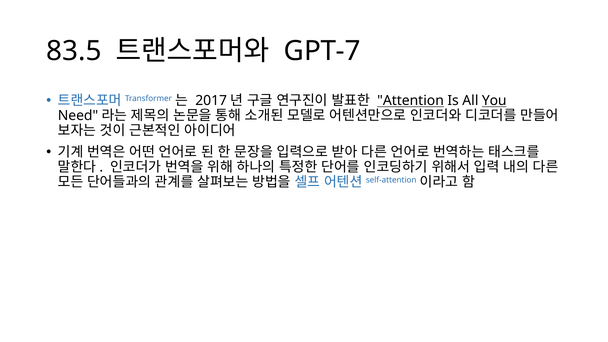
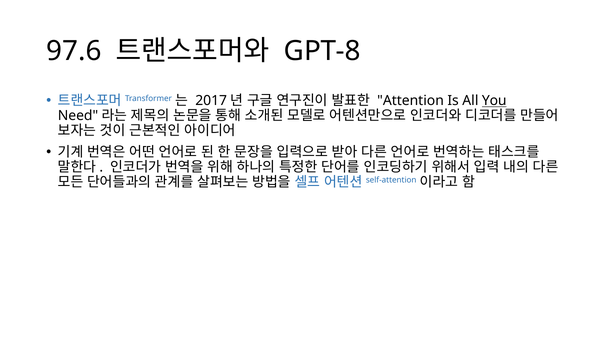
83.5: 83.5 -> 97.6 (74, 51)
GPT-7: GPT-7 -> GPT-8 (322, 51)
Attention underline: present -> none (411, 101)
